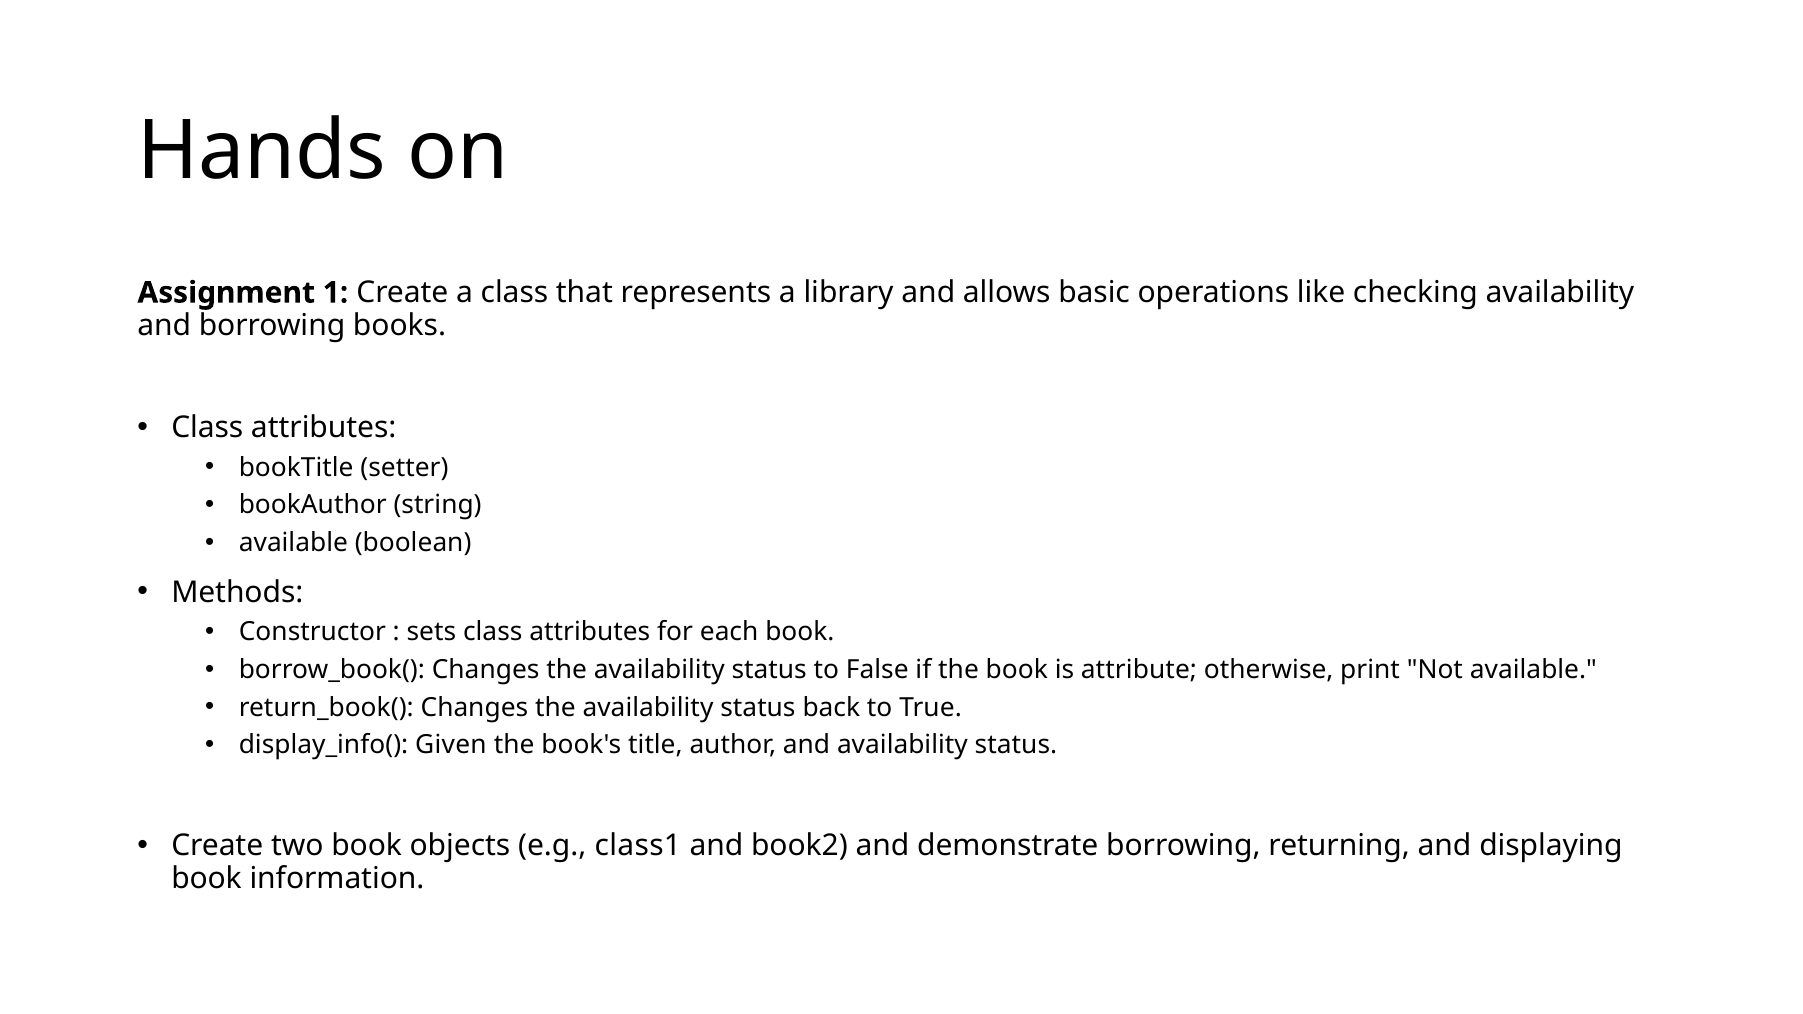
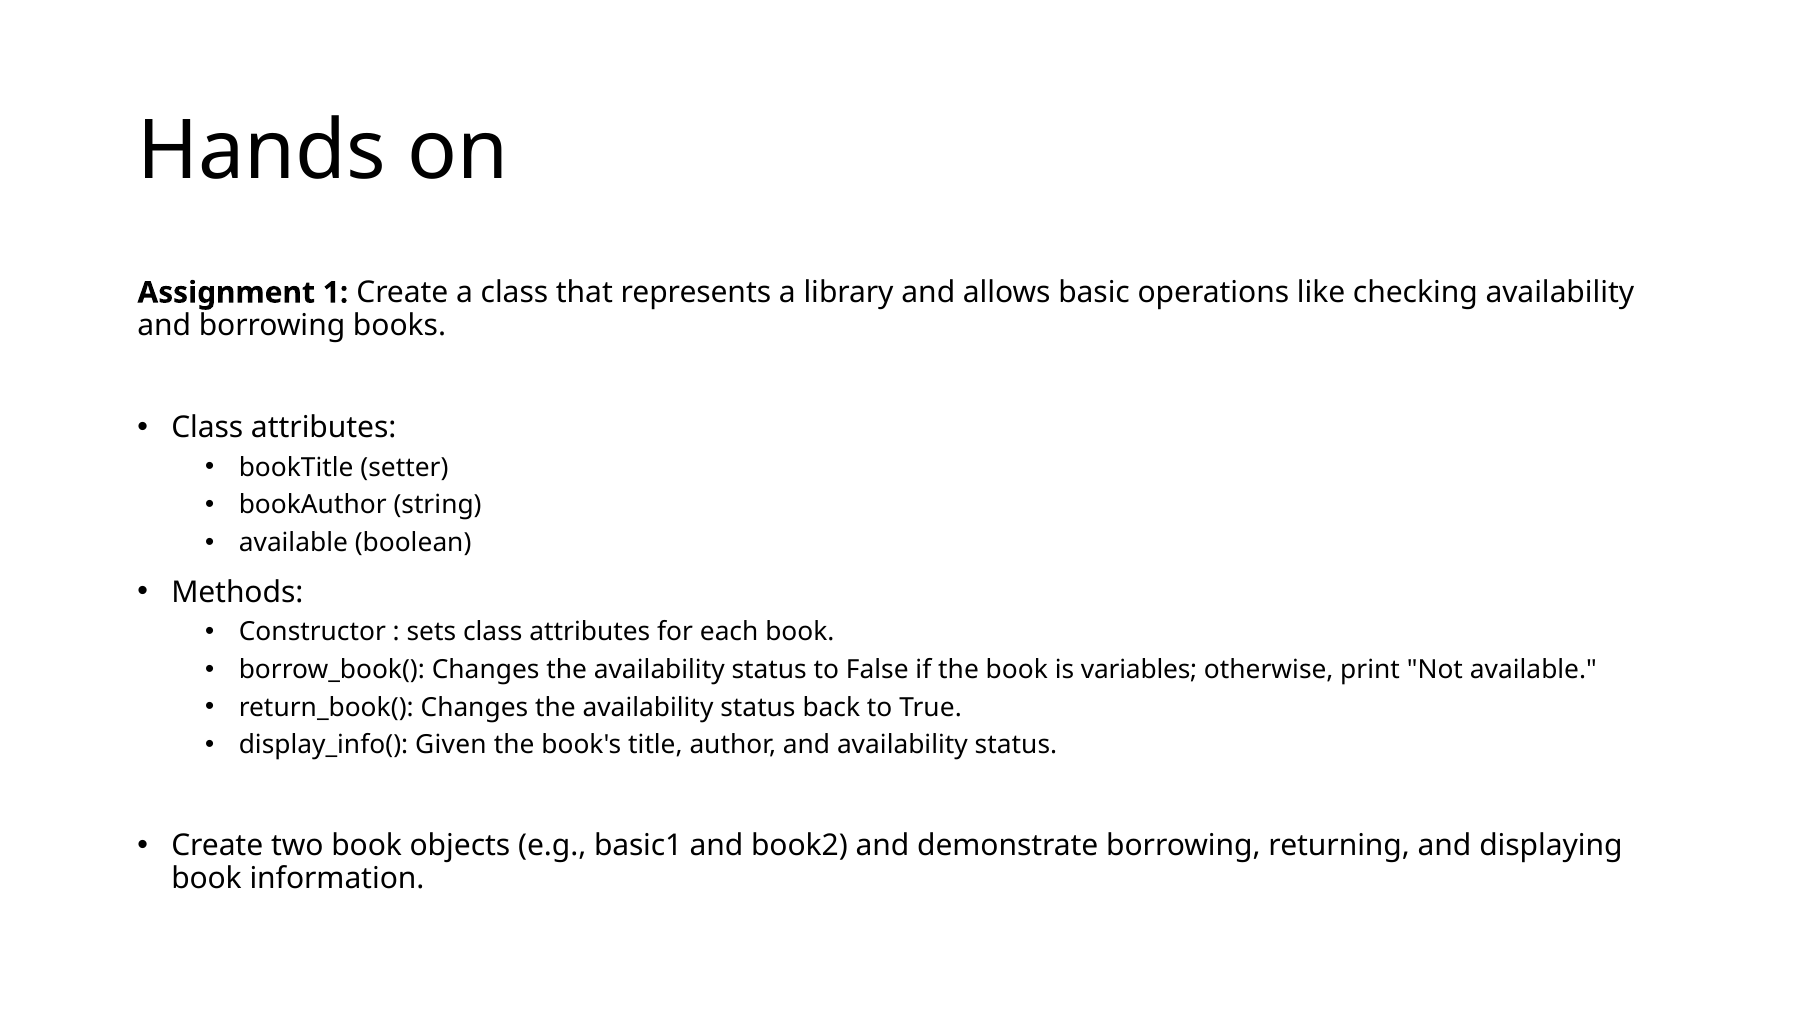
attribute: attribute -> variables (1139, 670)
class1: class1 -> basic1 (638, 846)
